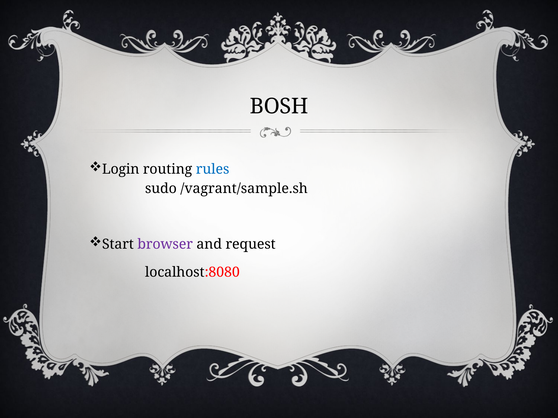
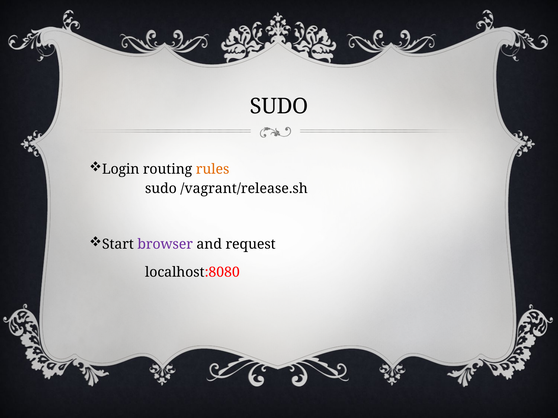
BOSH: BOSH -> SUDO (279, 107)
rules colour: blue -> orange (213, 169)
/vagrant/sample.sh: /vagrant/sample.sh -> /vagrant/release.sh (244, 189)
